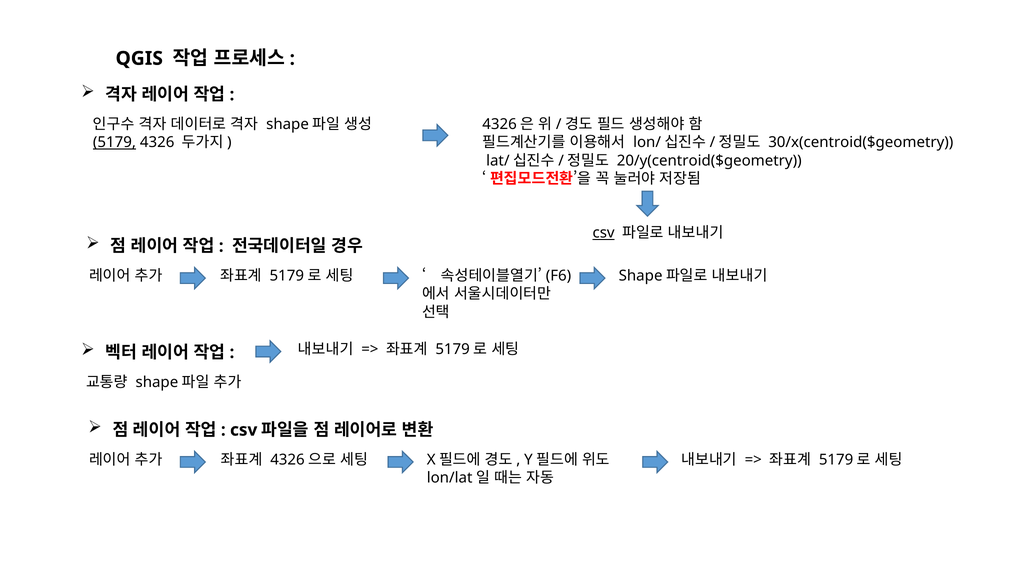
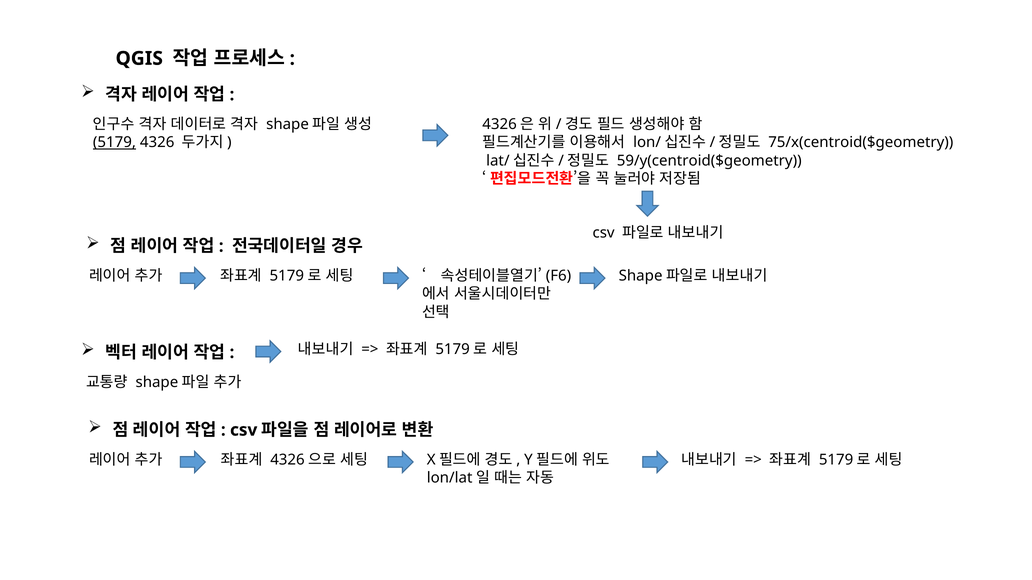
30/x(centroid($geometry: 30/x(centroid($geometry -> 75/x(centroid($geometry (861, 143)
20/y(centroid($geometry: 20/y(centroid($geometry -> 59/y(centroid($geometry (709, 161)
csv underline: present -> none (604, 233)
